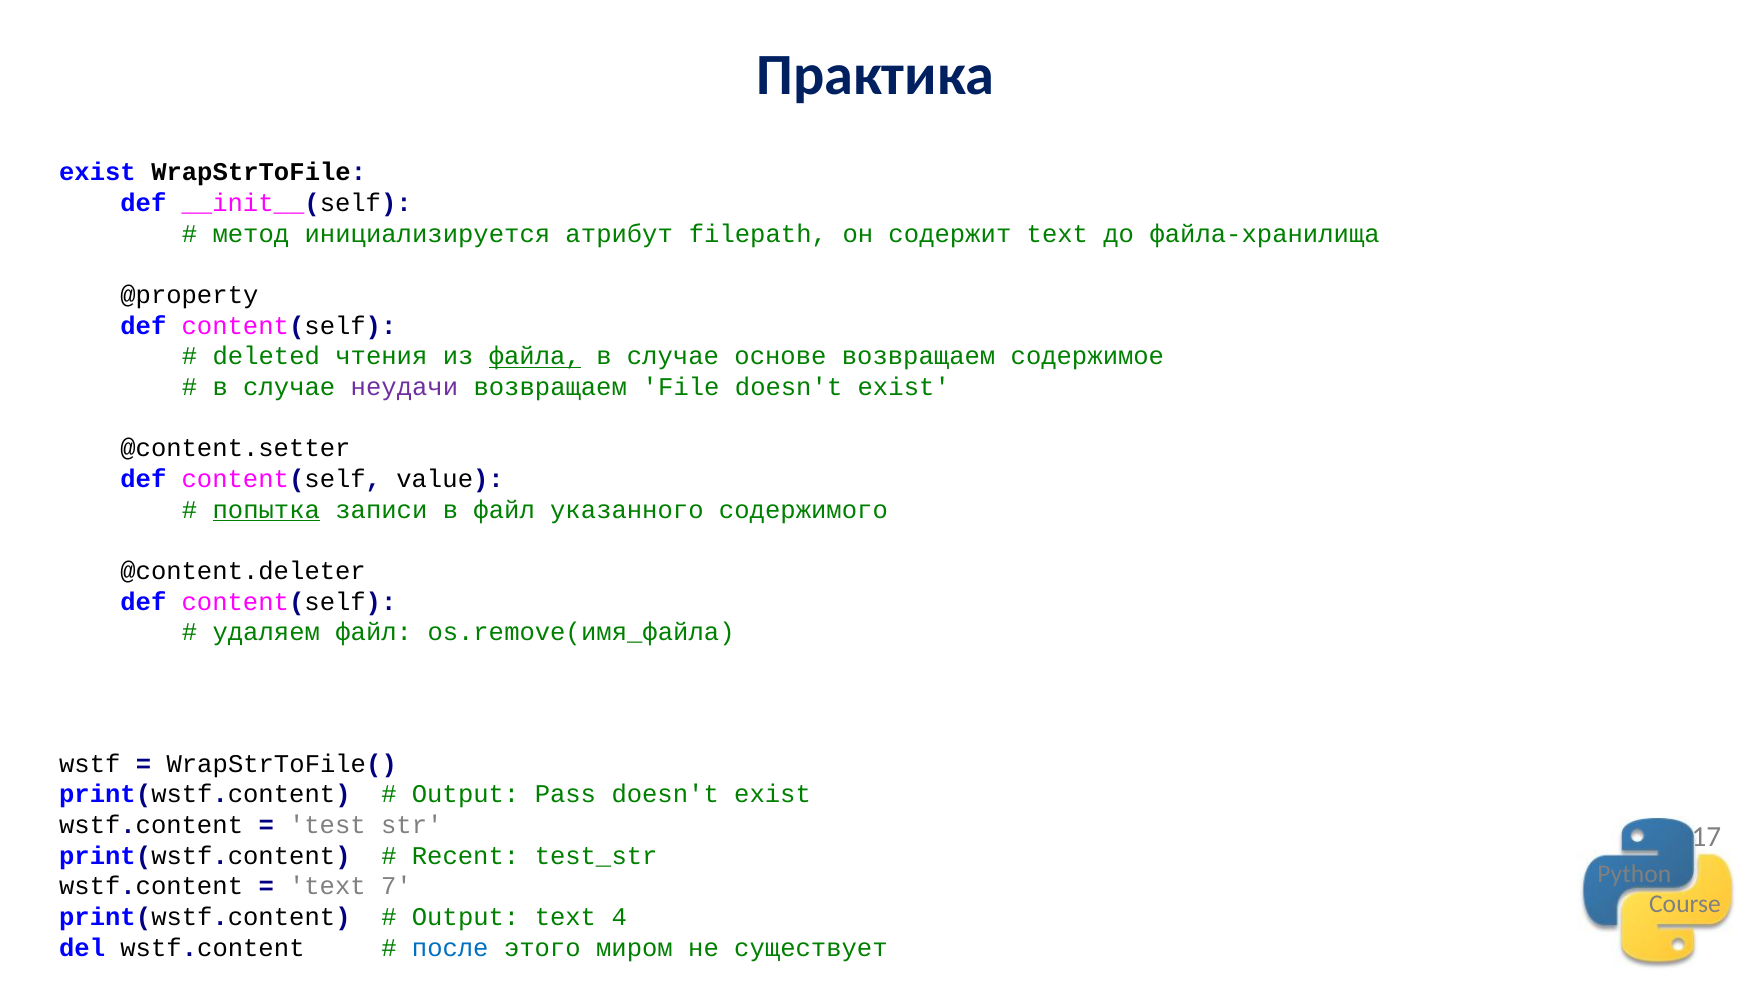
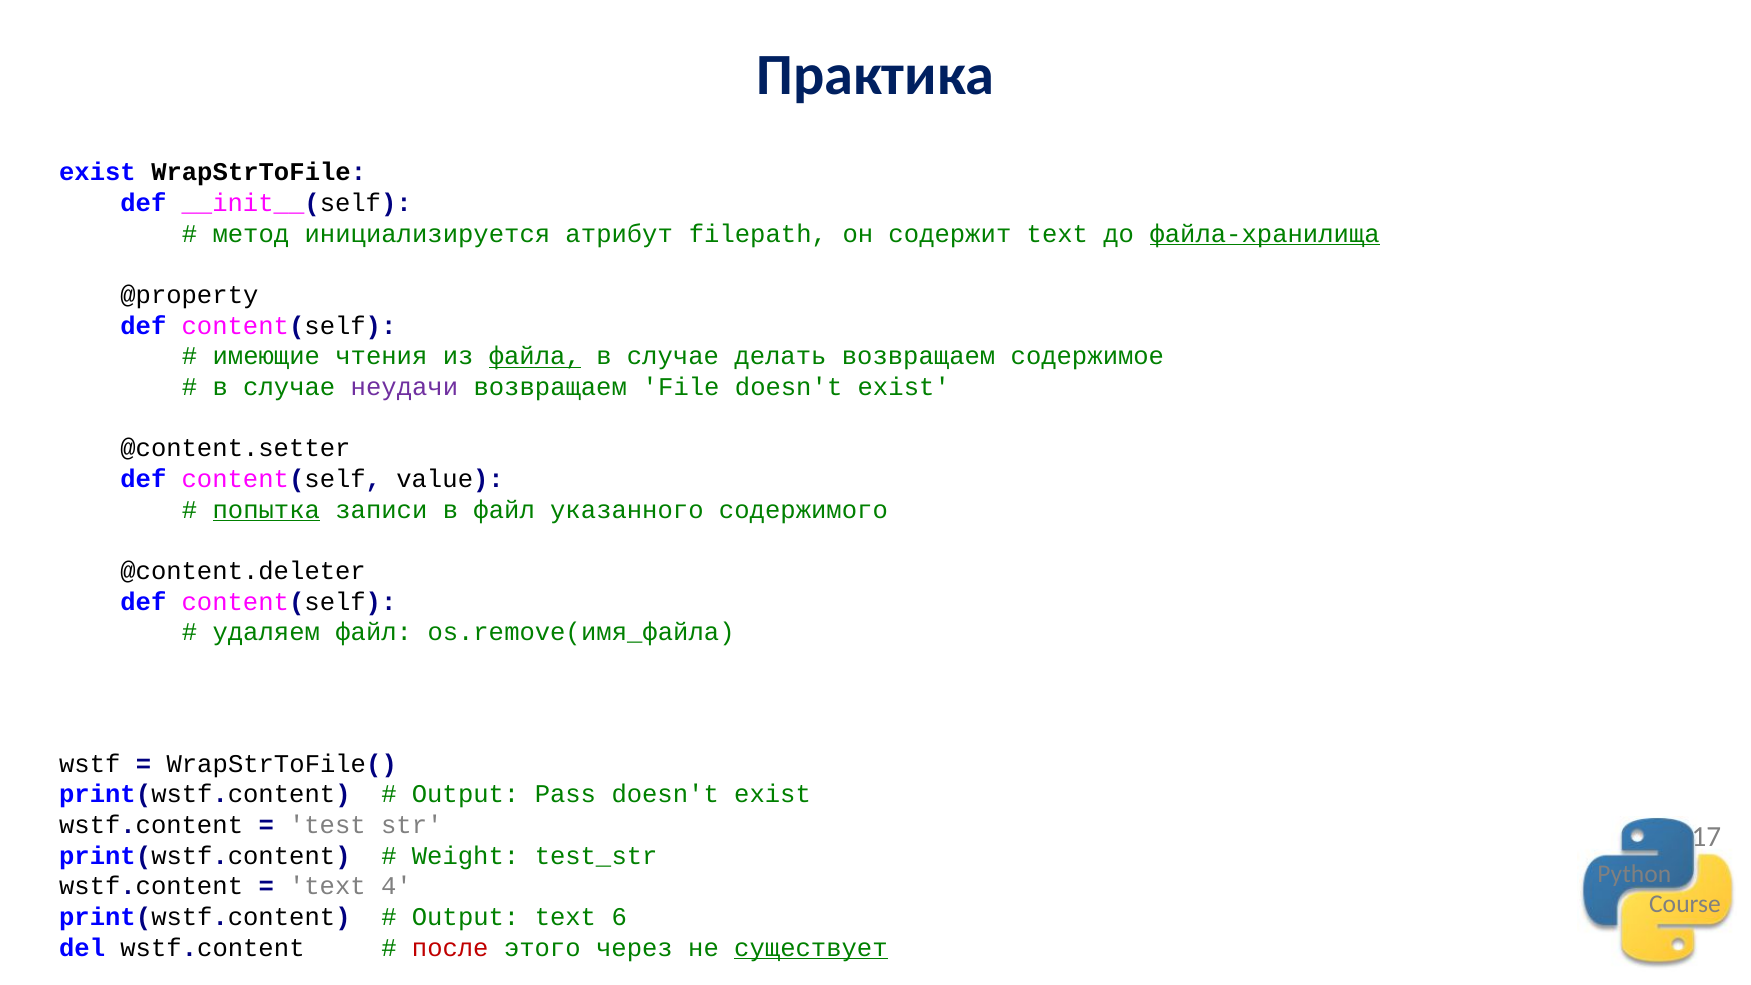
файла-хранилища underline: none -> present (1265, 234)
deleted: deleted -> имеющие (266, 356)
основе: основе -> делать (780, 356)
Recent: Recent -> Weight (466, 856)
7: 7 -> 4 (396, 886)
4: 4 -> 6 (619, 917)
после colour: blue -> red (450, 948)
миром: миром -> через (634, 948)
существует underline: none -> present (811, 948)
